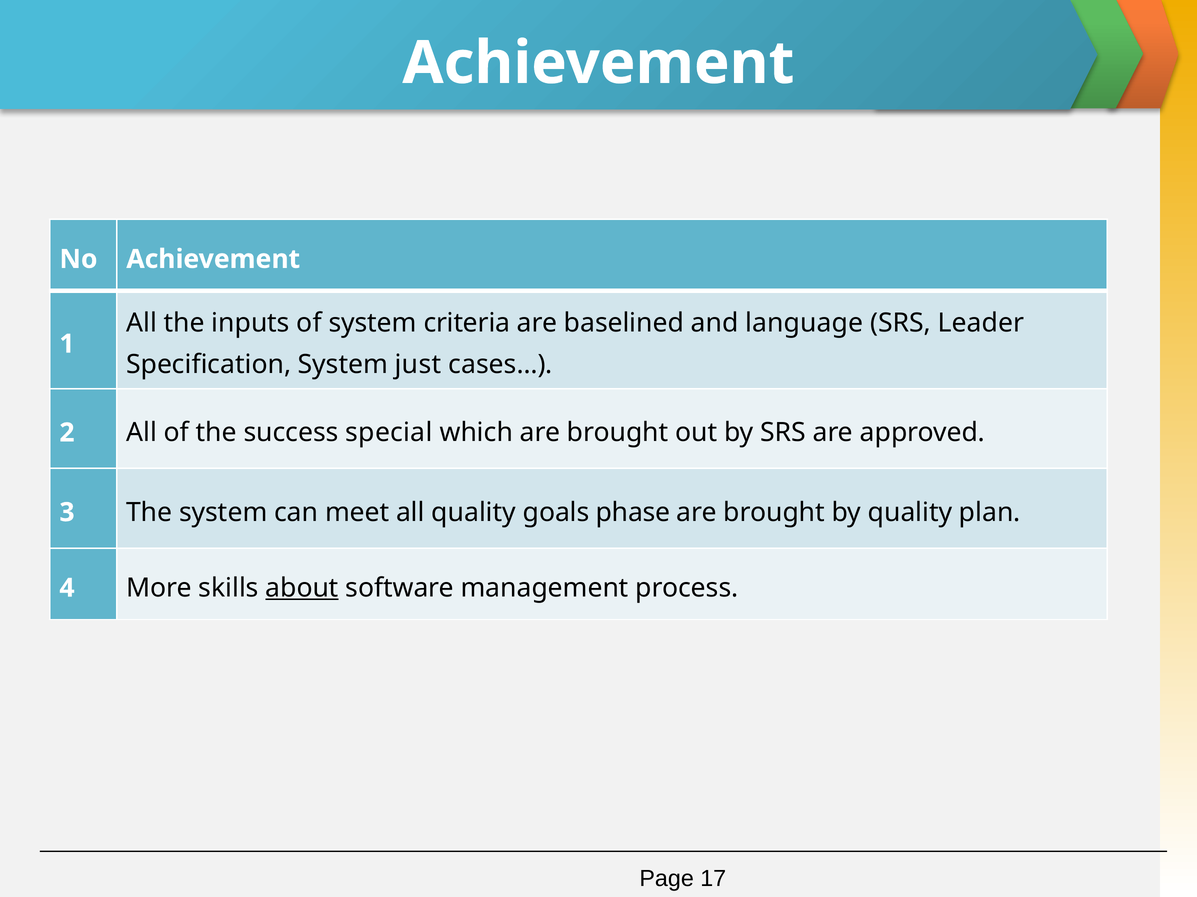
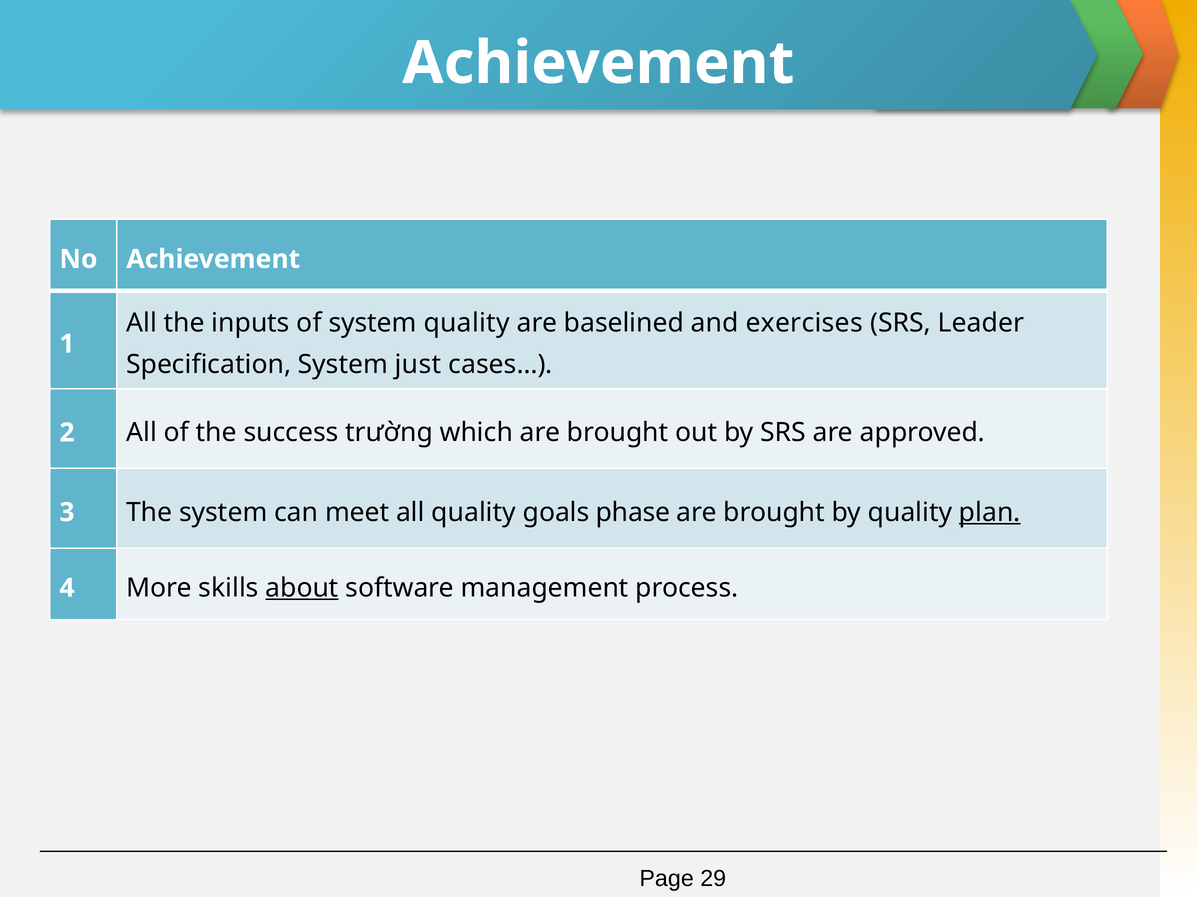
system criteria: criteria -> quality (467, 323)
language: language -> exercises (804, 323)
special: special -> trường (389, 433)
plan underline: none -> present (990, 513)
17: 17 -> 29 (713, 879)
